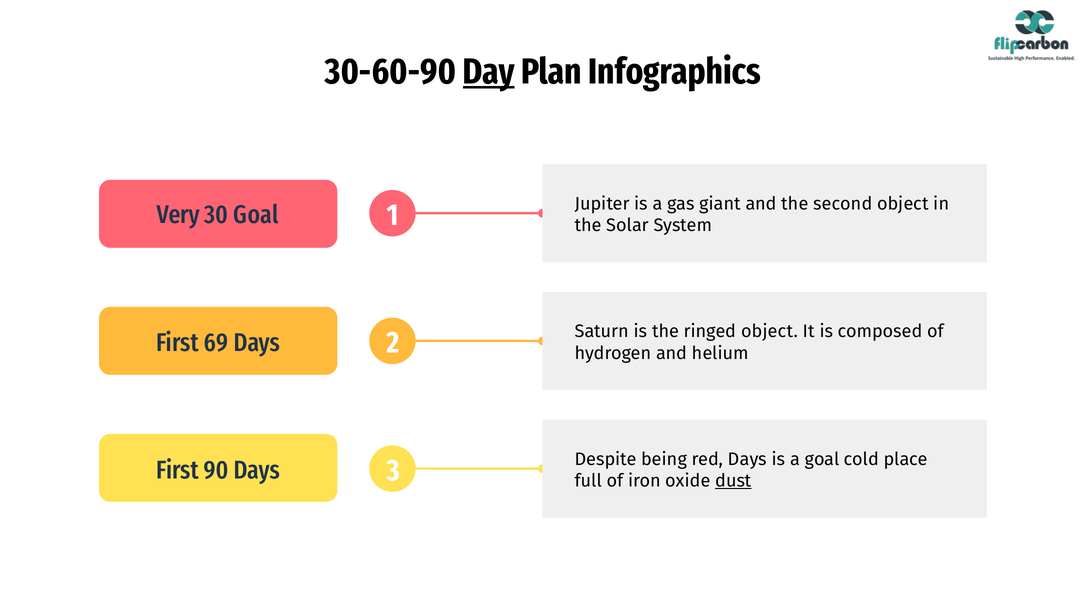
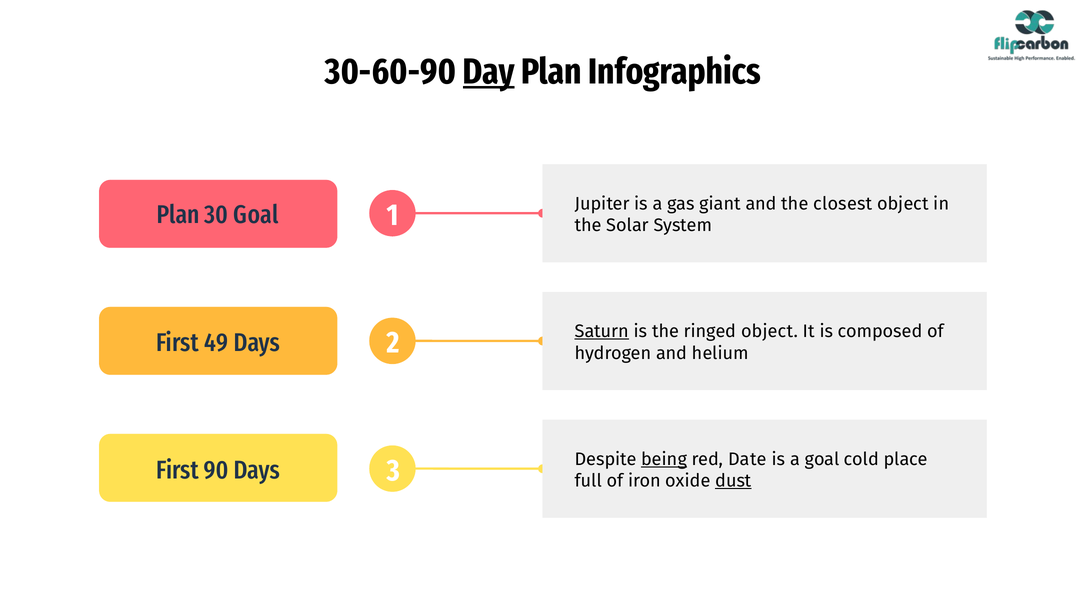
second: second -> closest (843, 204)
Very: Very -> Plan (178, 215)
Saturn underline: none -> present (602, 331)
69: 69 -> 49 (216, 343)
being underline: none -> present (664, 459)
red Days: Days -> Date (747, 459)
